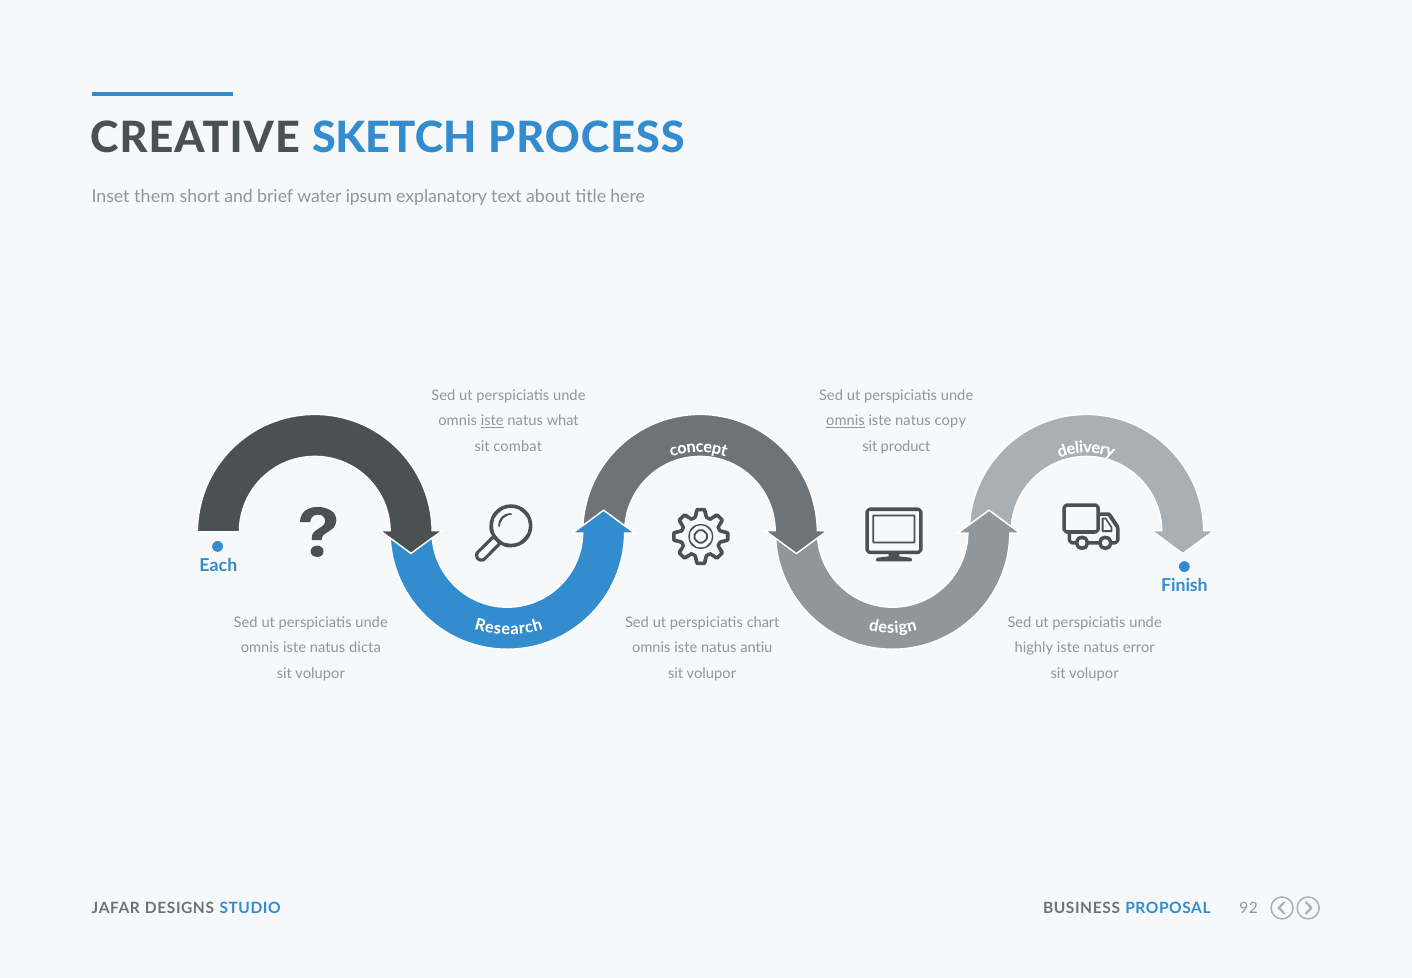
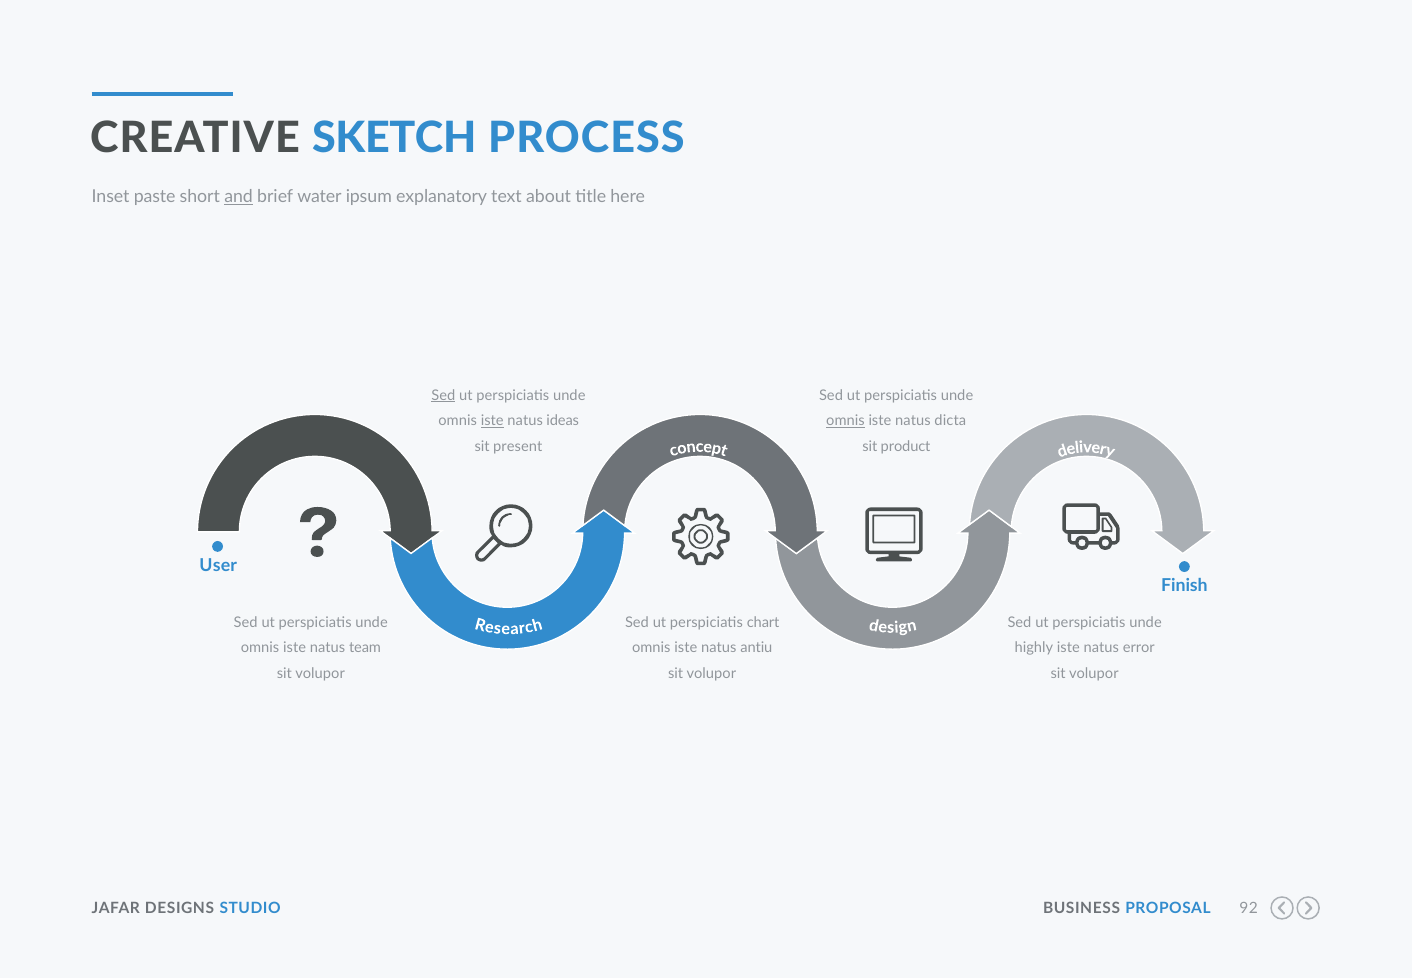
them: them -> paste (155, 196)
and underline: none -> present (239, 196)
Sed underline: none -> present (443, 395)
what: what -> ideas (563, 421)
copy: copy -> dicta (950, 421)
combat: combat -> present (518, 446)
Each: Each -> User (218, 565)
dicta: dicta -> team (365, 648)
